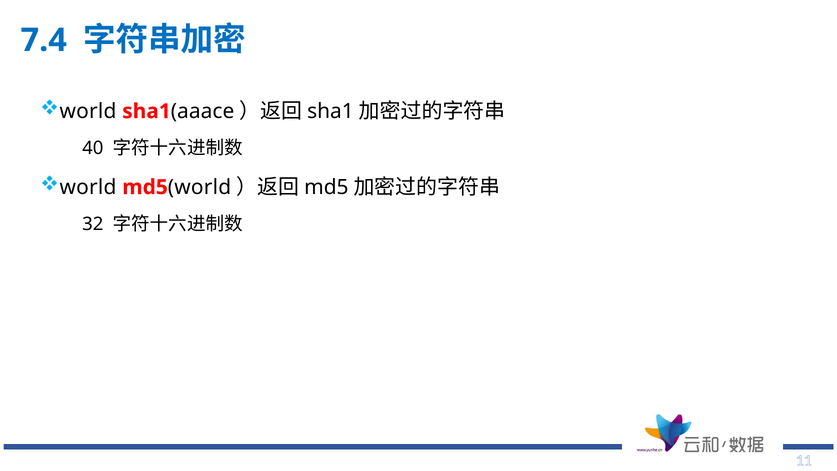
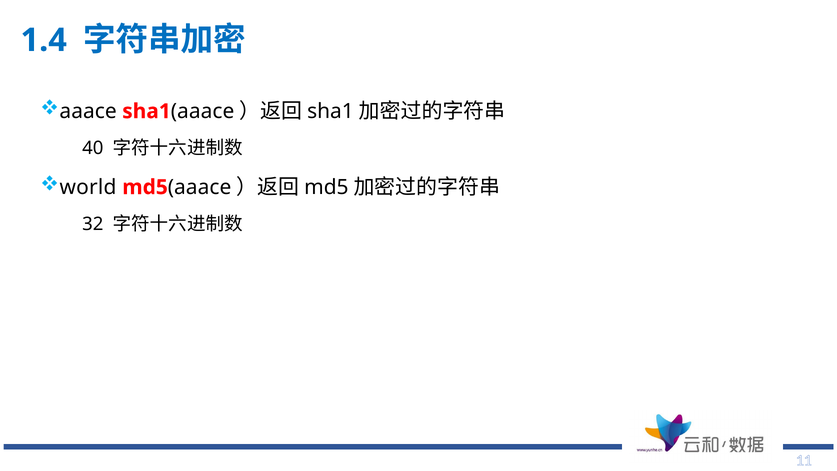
7.4: 7.4 -> 1.4 (44, 40)
world: world -> aaace (88, 111)
world: world -> aaace (200, 187)
